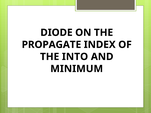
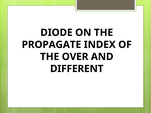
INTO: INTO -> OVER (75, 57)
MINIMUM: MINIMUM -> DIFFERENT (77, 69)
